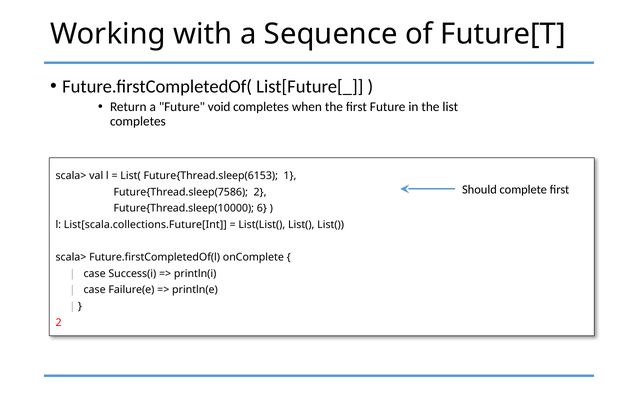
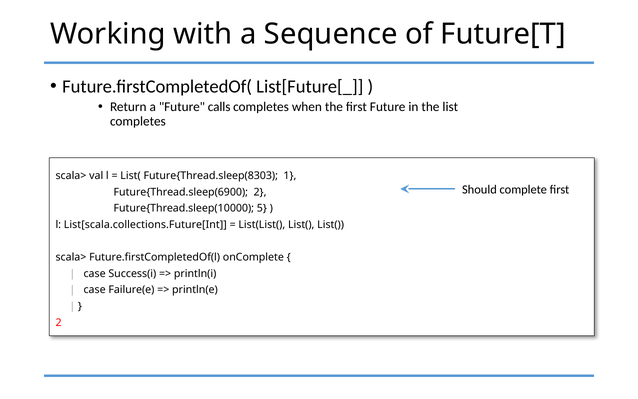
void: void -> calls (219, 107)
Future{Thread.sleep(6153: Future{Thread.sleep(6153 -> Future{Thread.sleep(8303 (211, 176)
Future{Thread.sleep(7586: Future{Thread.sleep(7586 -> Future{Thread.sleep(6900 (181, 192)
6: 6 -> 5 (262, 208)
